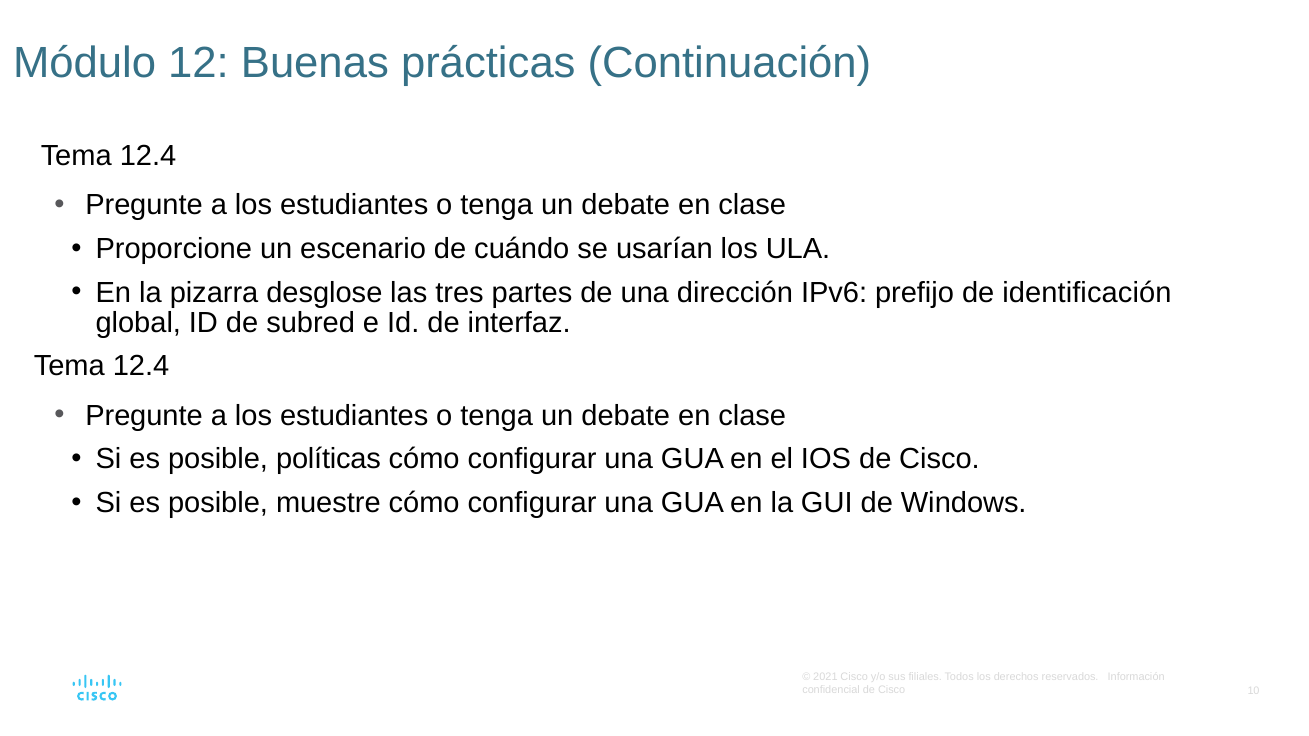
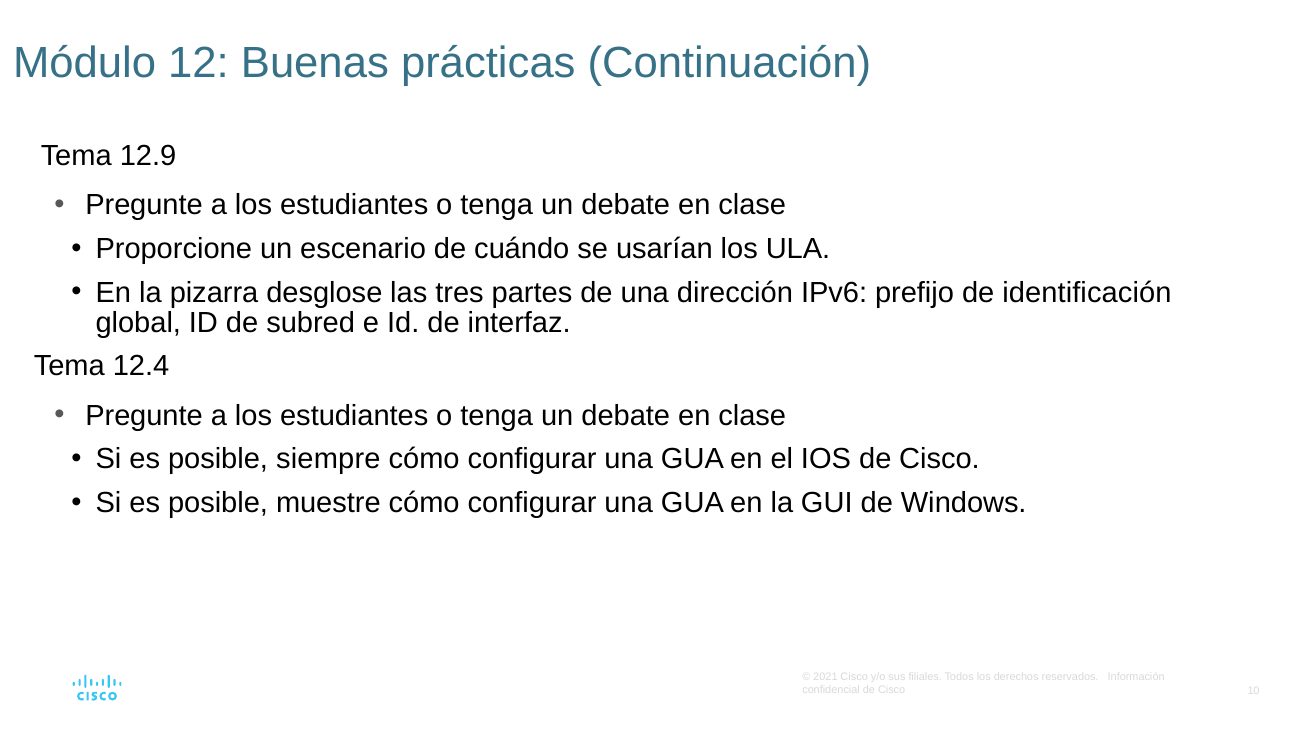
12.4: 12.4 -> 12.9 (148, 156)
políticas: políticas -> siempre (328, 460)
